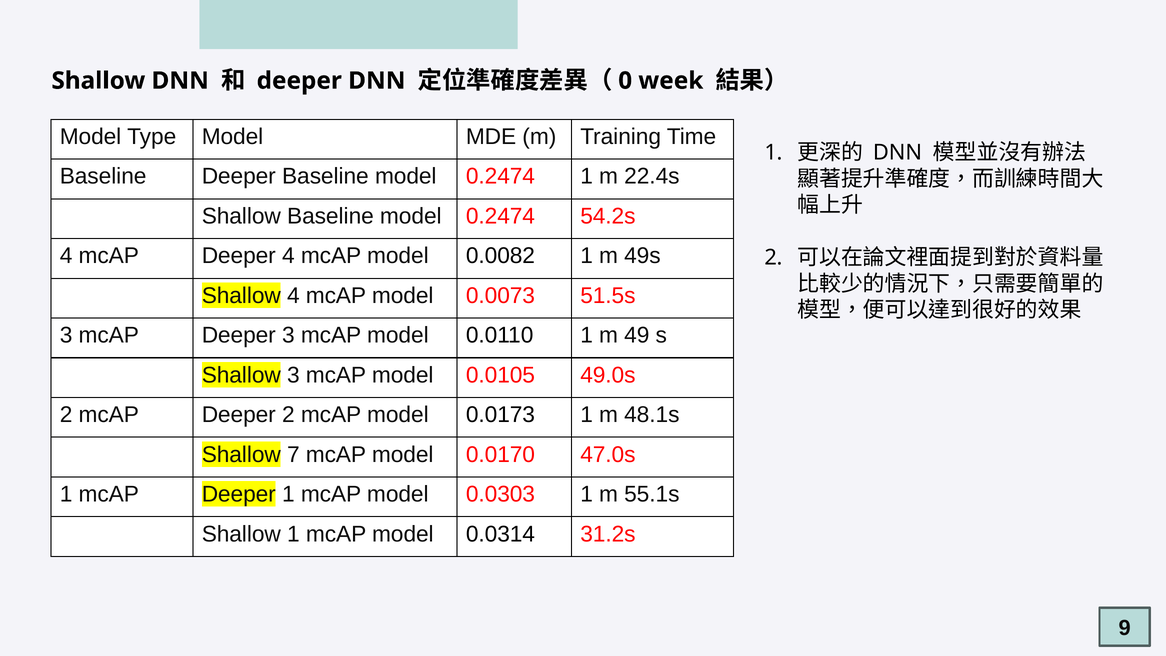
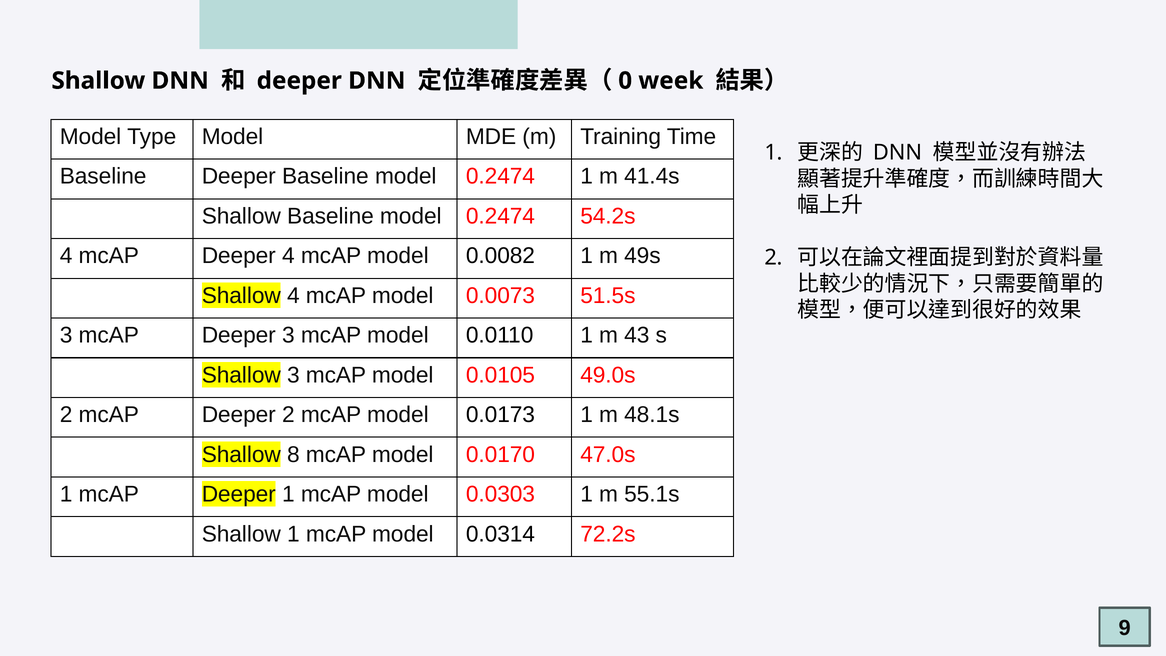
22.4s: 22.4s -> 41.4s (652, 176)
49: 49 -> 43 (637, 335)
7: 7 -> 8 (293, 454)
31.2s: 31.2s -> 72.2s (608, 534)
